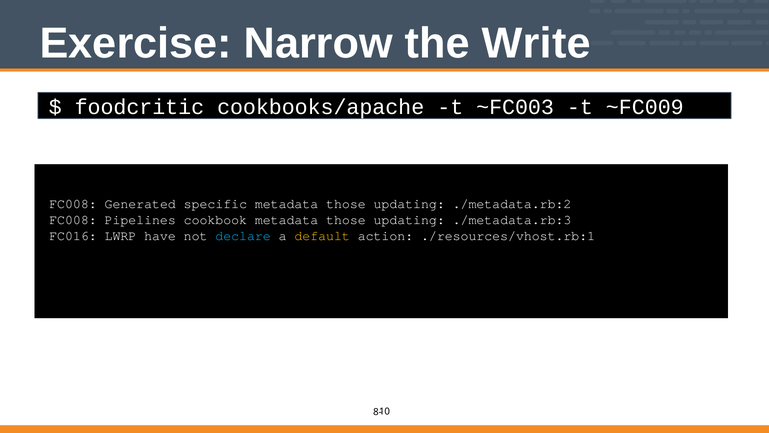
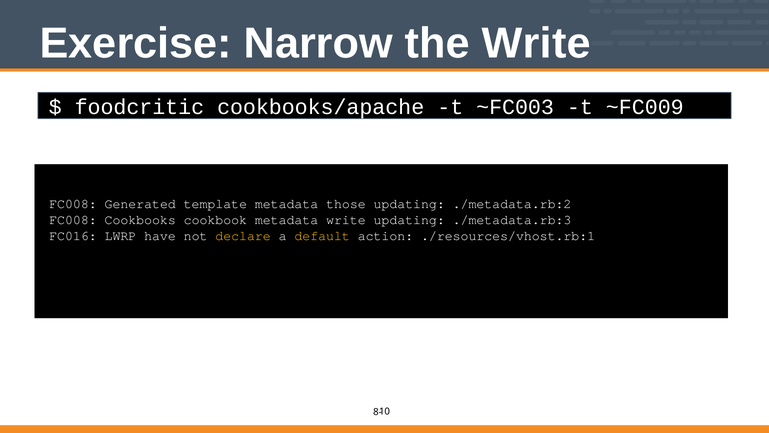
specific: specific -> template (215, 204)
Pipelines: Pipelines -> Cookbooks (140, 220)
cookbook metadata those: those -> write (346, 220)
declare colour: light blue -> yellow (243, 235)
